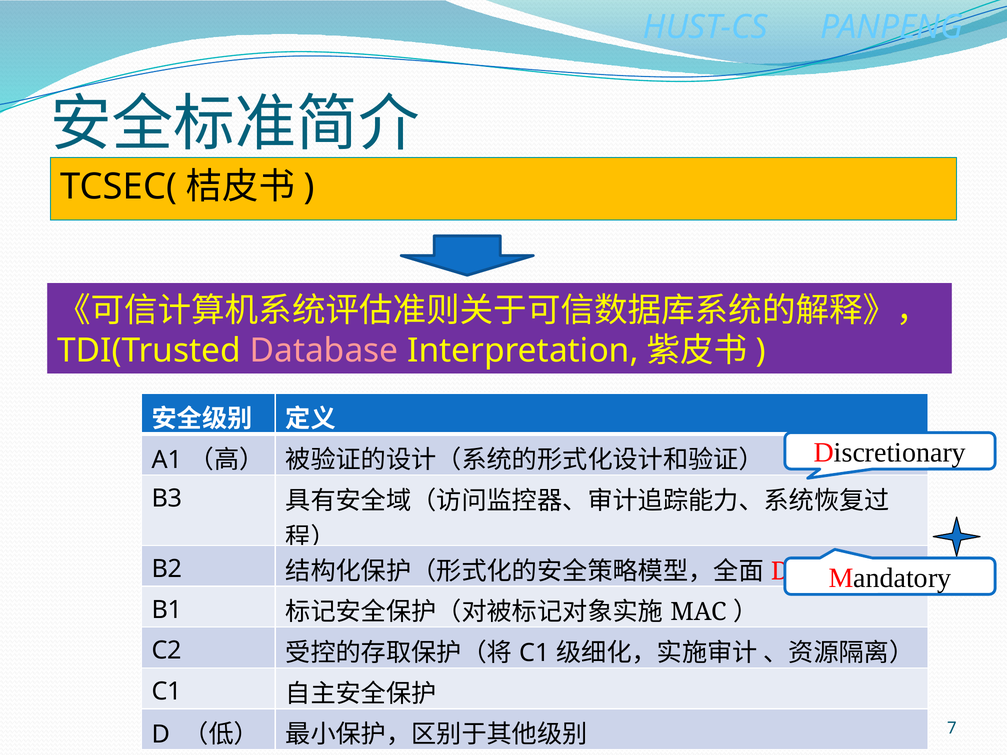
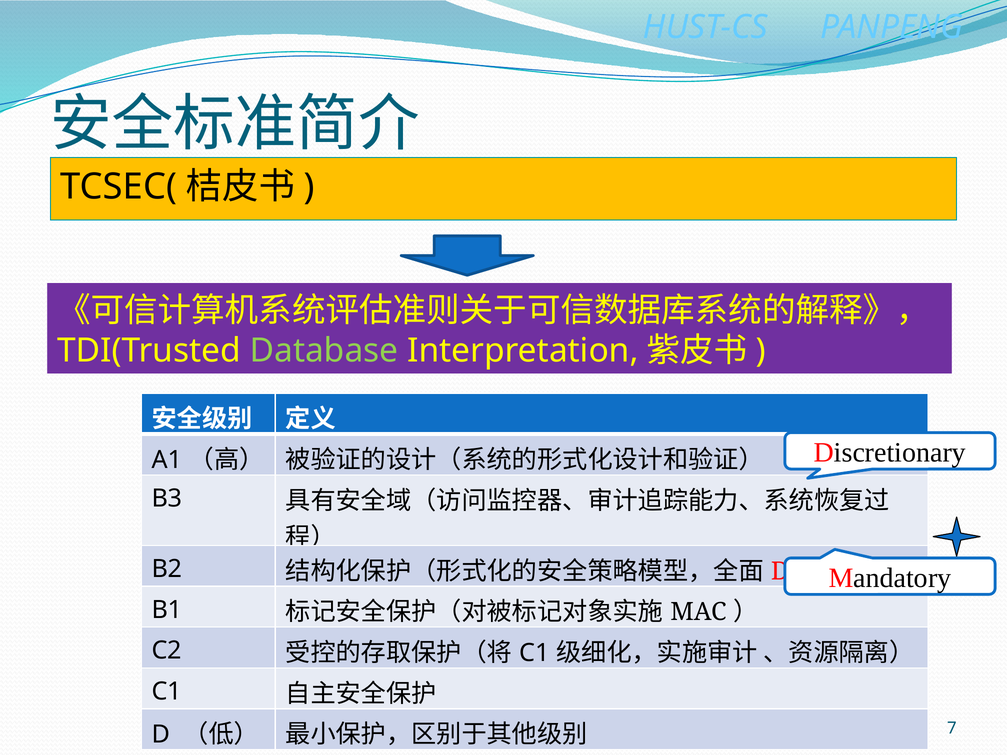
Database colour: pink -> light green (324, 351)
